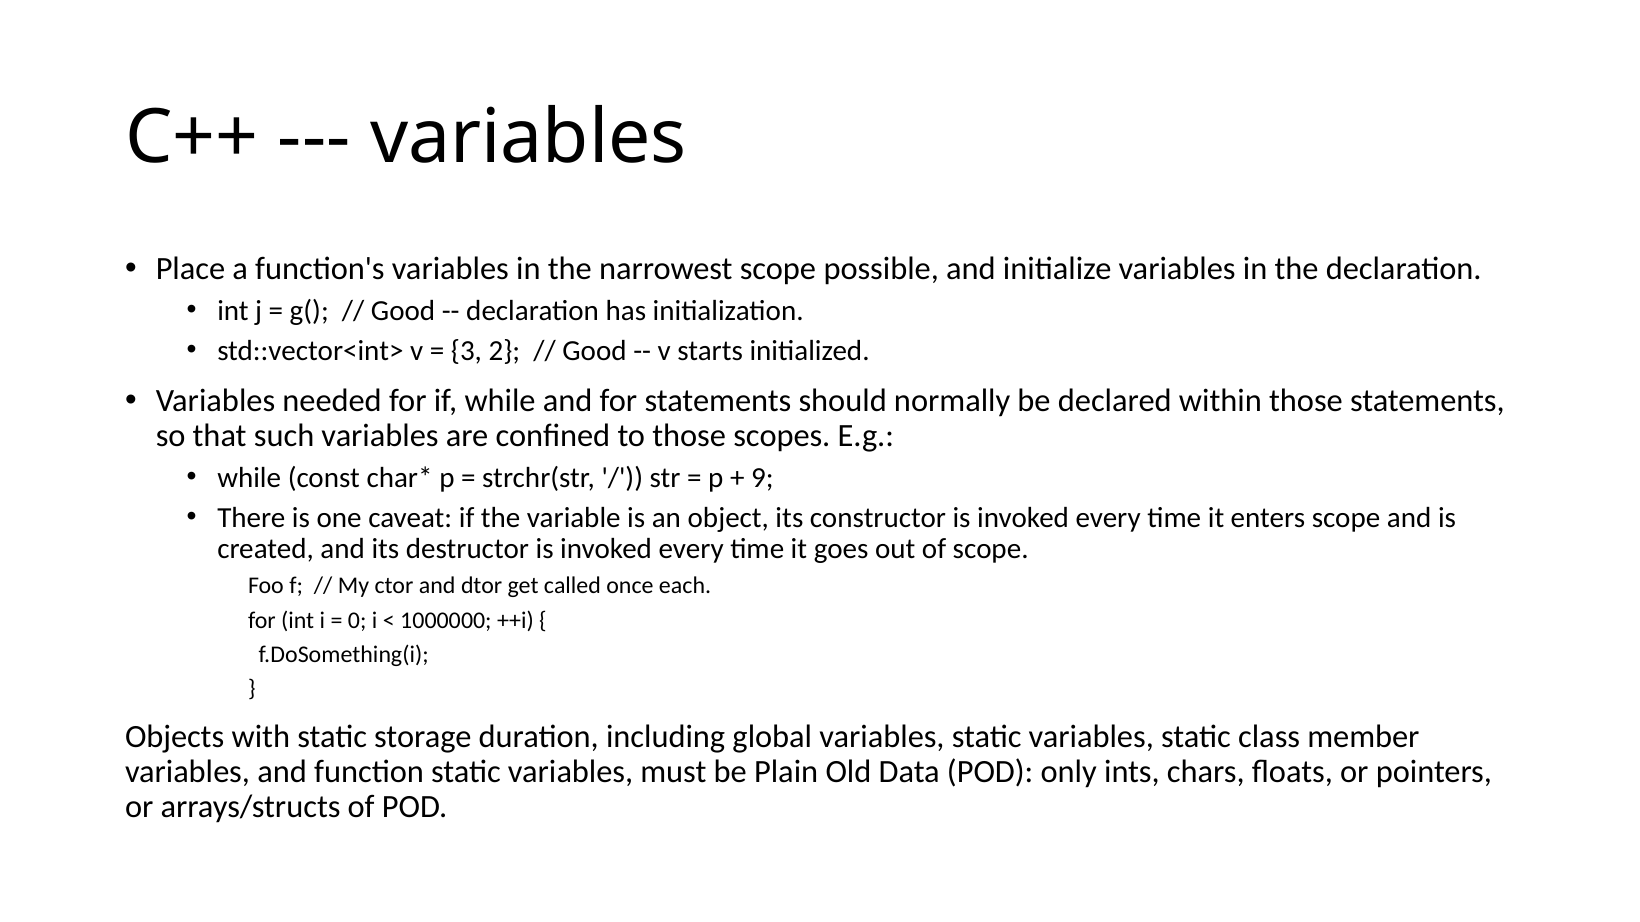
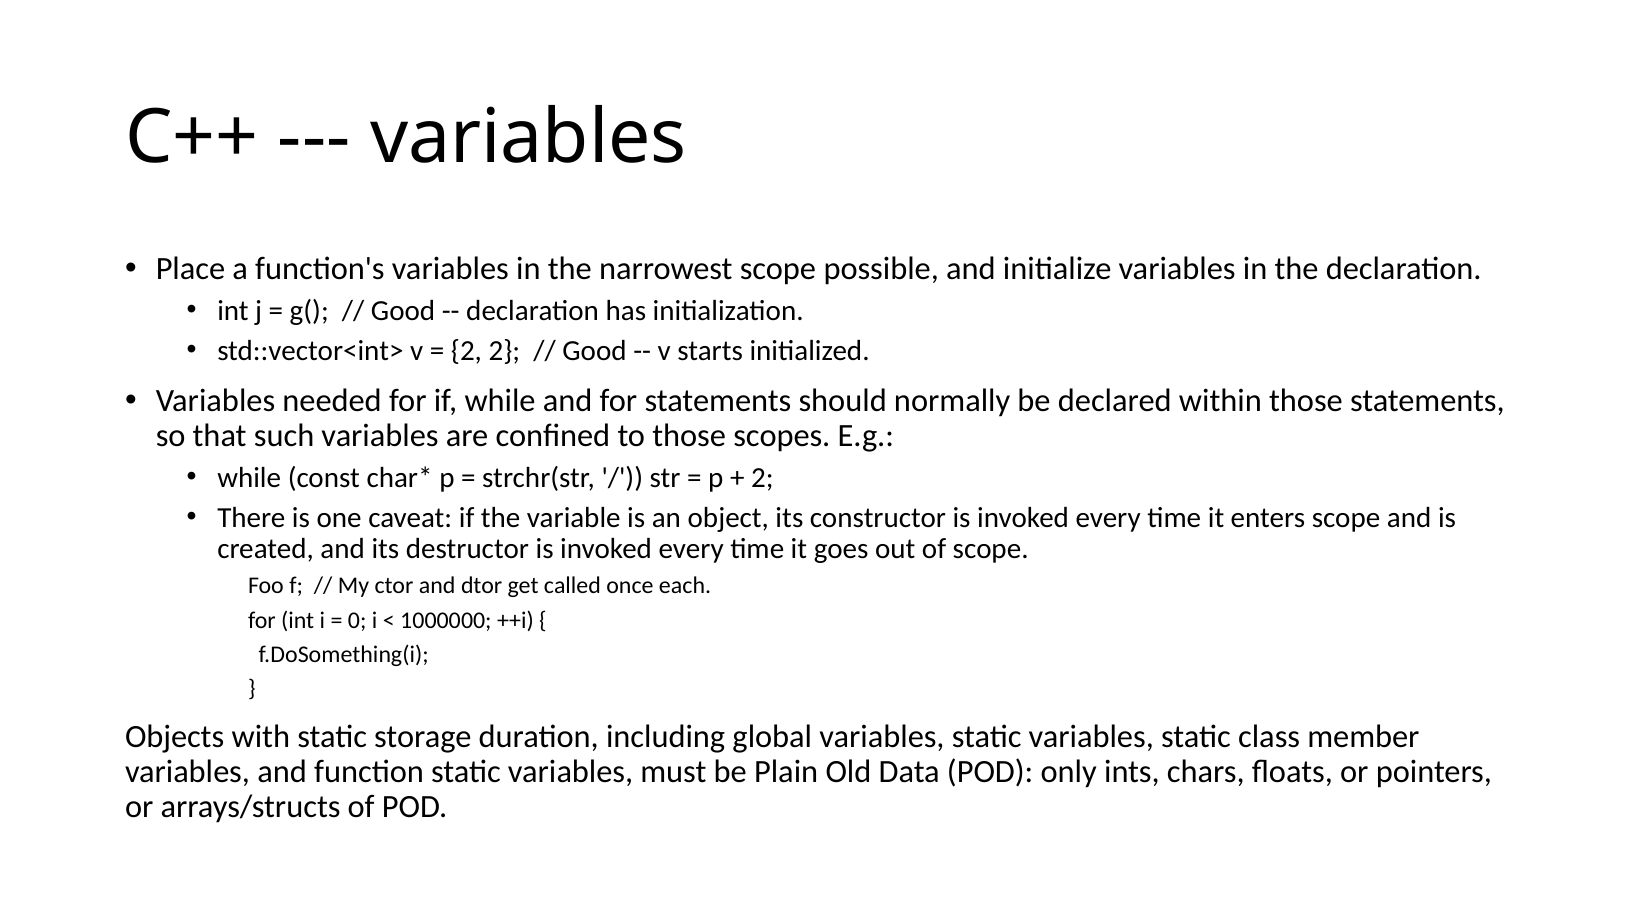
3: 3 -> 2 (466, 351)
9: 9 -> 2 (762, 478)
